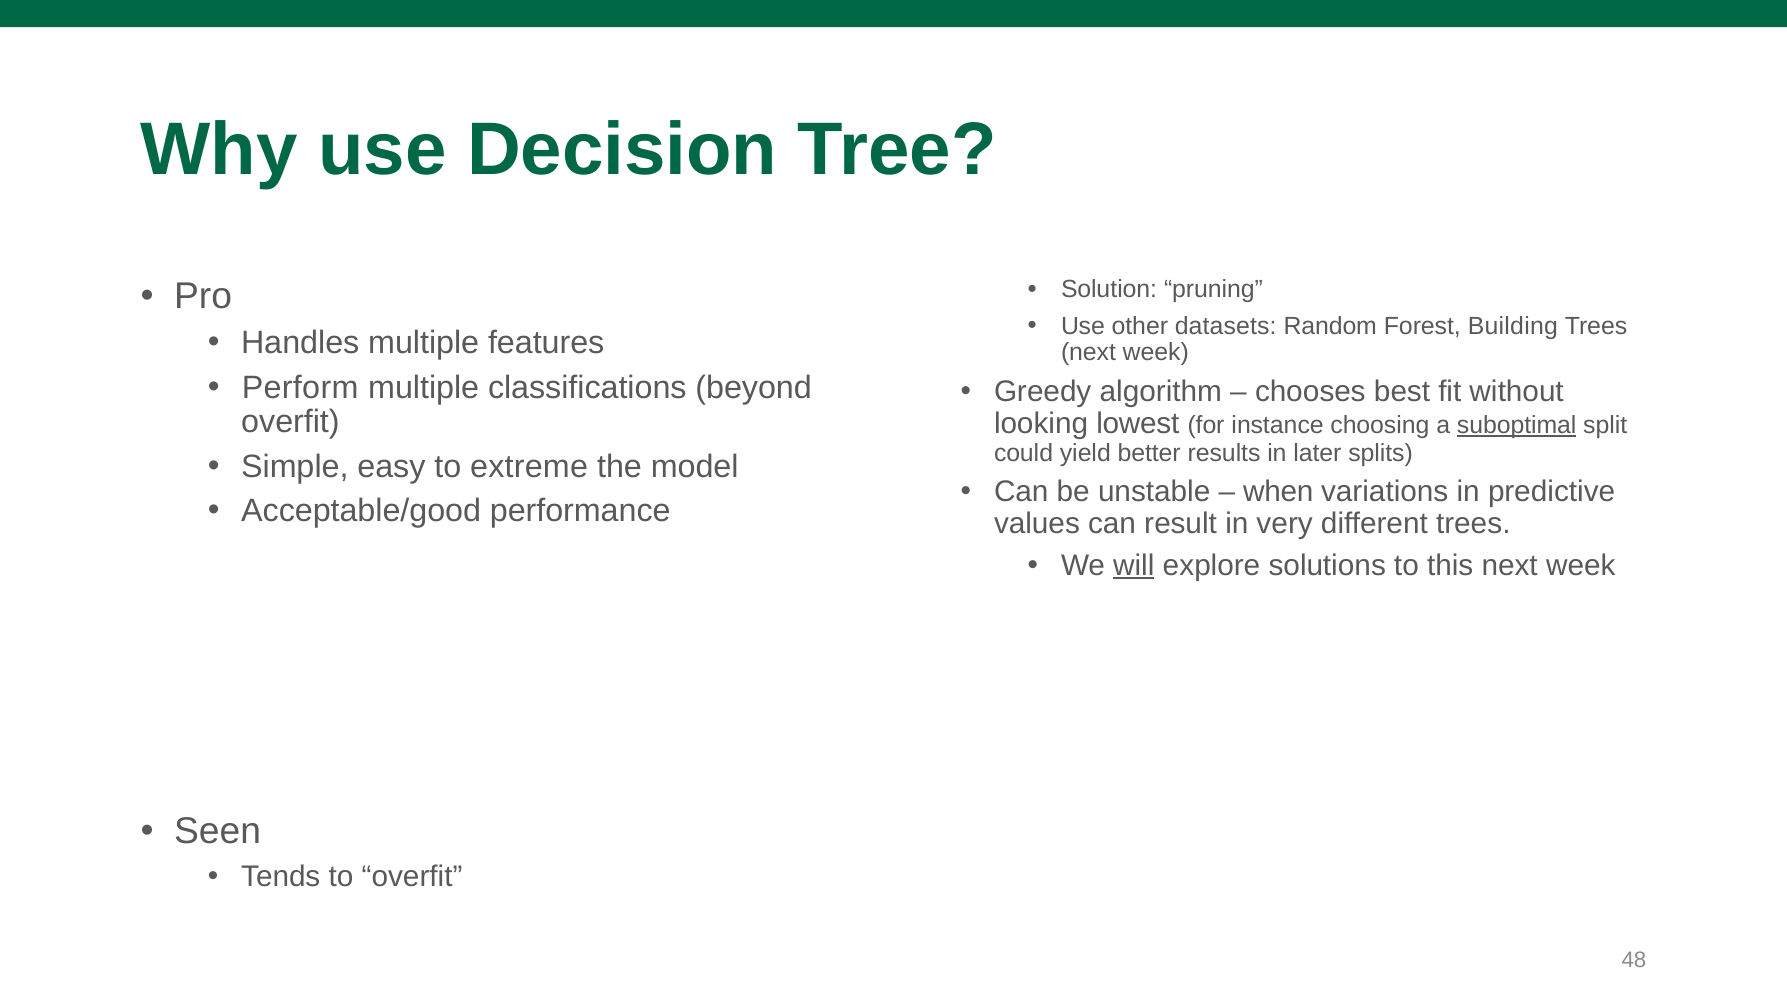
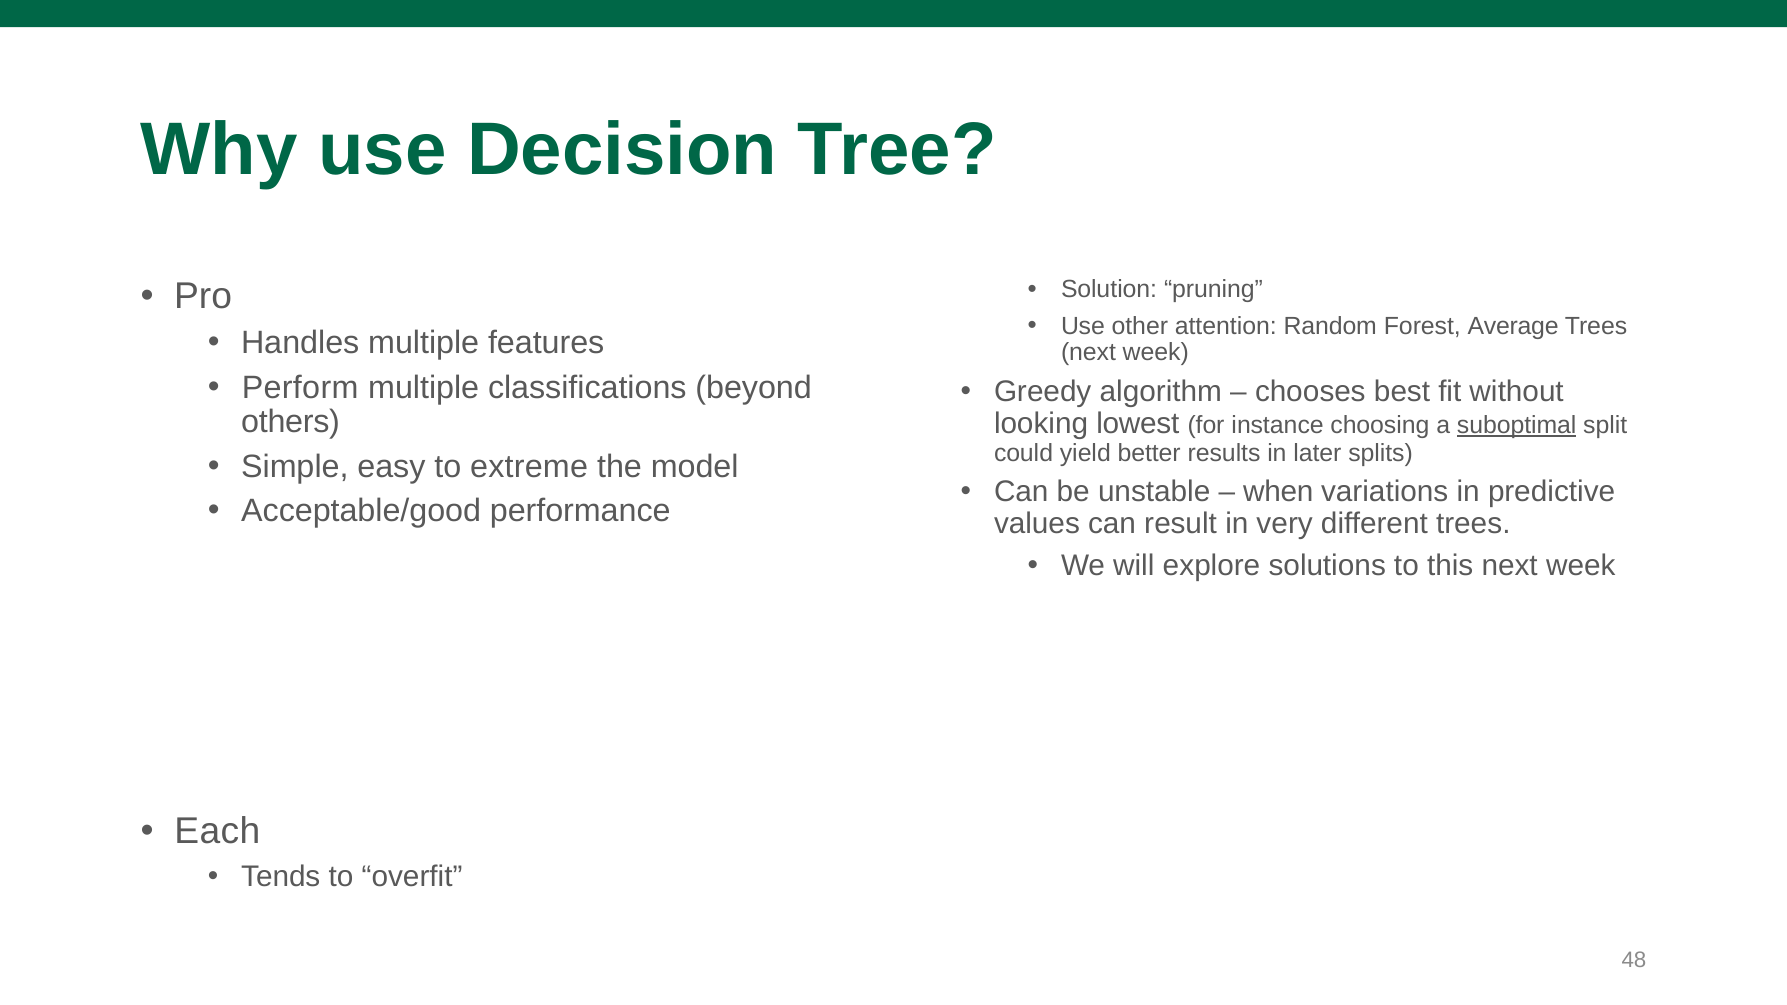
datasets: datasets -> attention (1226, 326)
Building: Building -> Average (1513, 326)
overfit: overfit -> others (291, 422)
will underline: present -> none (1134, 566)
Seen: Seen -> Each (217, 832)
